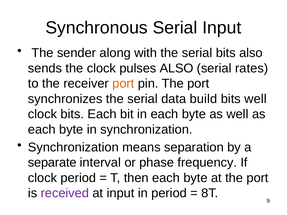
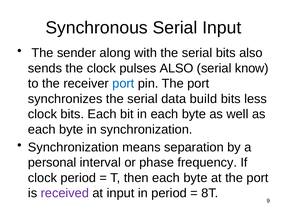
rates: rates -> know (252, 68)
port colour: orange -> blue (123, 84)
bits well: well -> less (256, 99)
separate: separate -> personal (52, 163)
